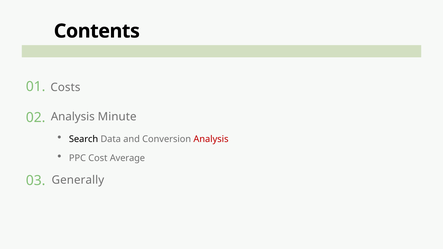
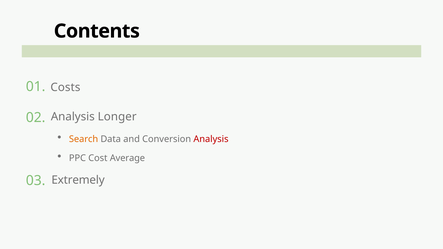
Minute: Minute -> Longer (117, 117)
Search colour: black -> orange (84, 139)
Generally: Generally -> Extremely (78, 180)
